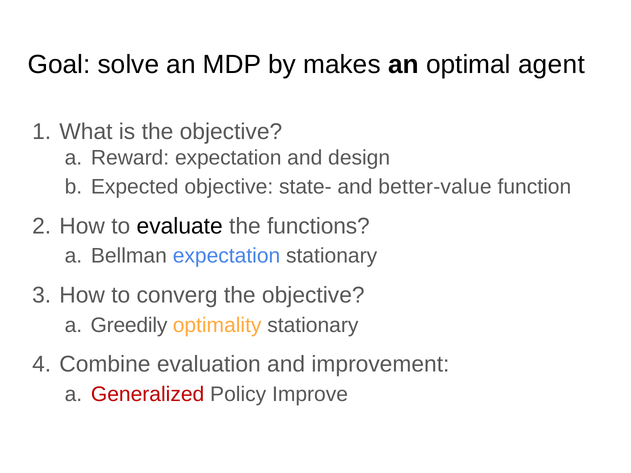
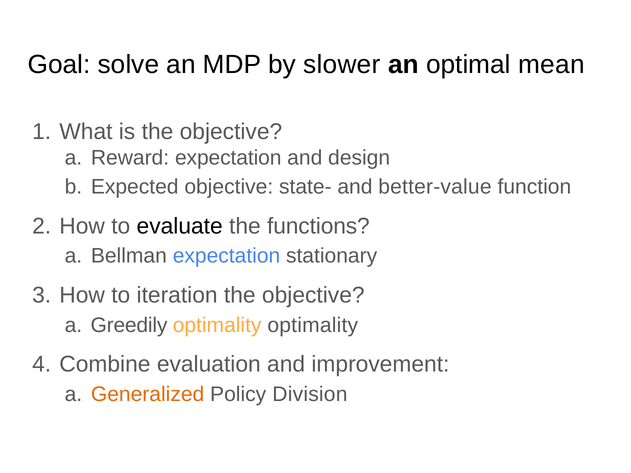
makes: makes -> slower (342, 65)
agent: agent -> mean (551, 65)
converg: converg -> iteration (177, 295)
optimality stationary: stationary -> optimality (313, 325)
Generalized colour: red -> orange (148, 395)
Improve: Improve -> Division (310, 395)
